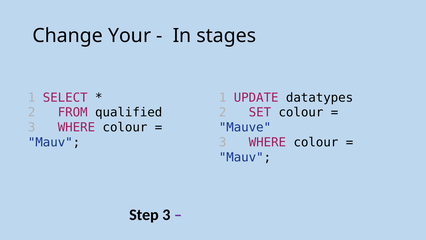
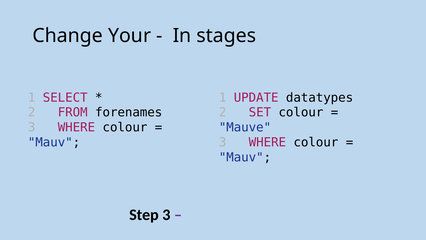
qualified: qualified -> forenames (129, 112)
